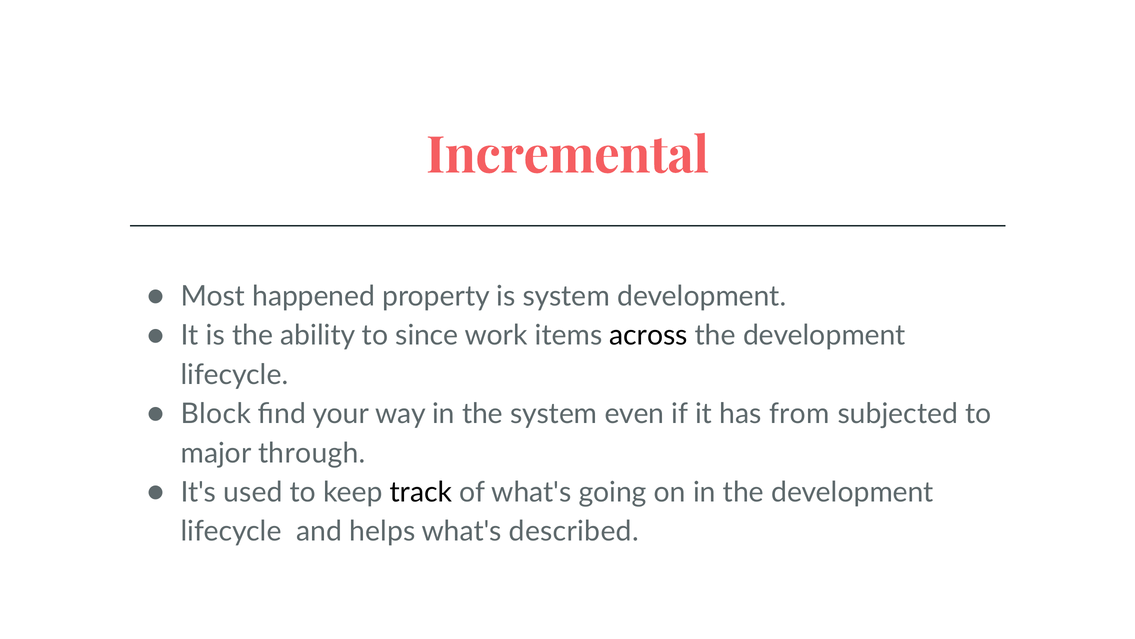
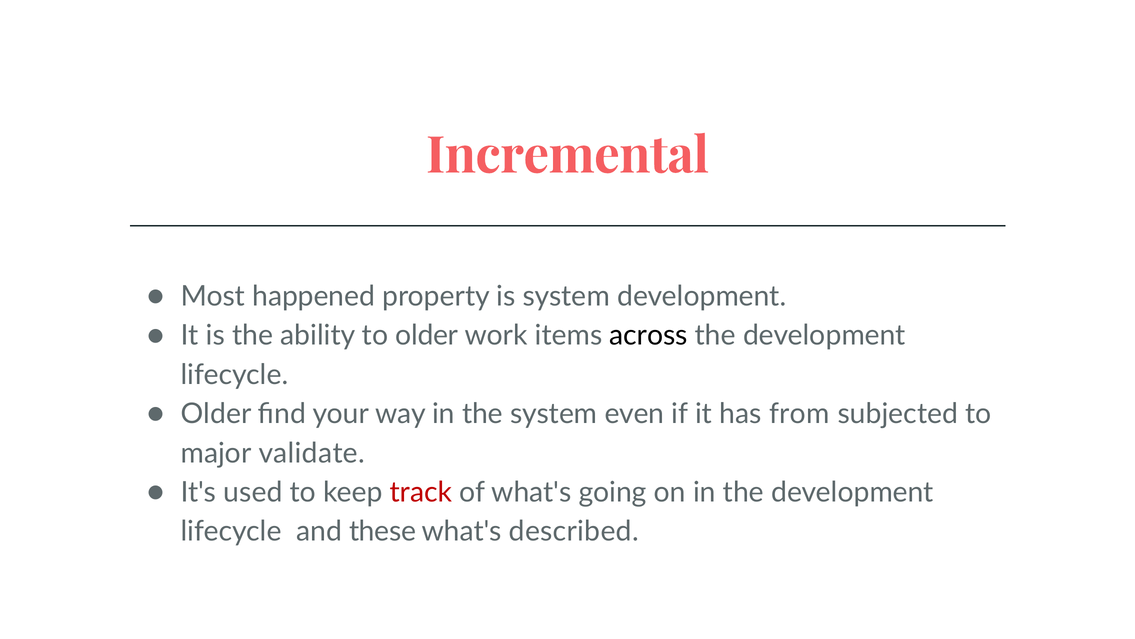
to since: since -> older (427, 335)
Block: Block -> Older (216, 414)
through: through -> validate (312, 453)
track colour: black -> red (421, 492)
helps: helps -> these (383, 531)
